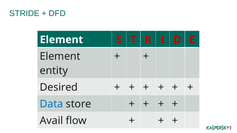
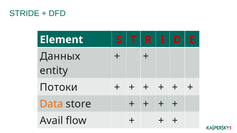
Element: Element -> Данных (60, 56)
Desired: Desired -> Потоки (59, 88)
Data colour: blue -> orange (51, 104)
